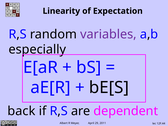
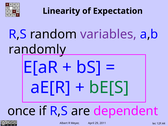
especially: especially -> randomly (37, 49)
bE[S colour: black -> green (109, 88)
back: back -> once (22, 111)
